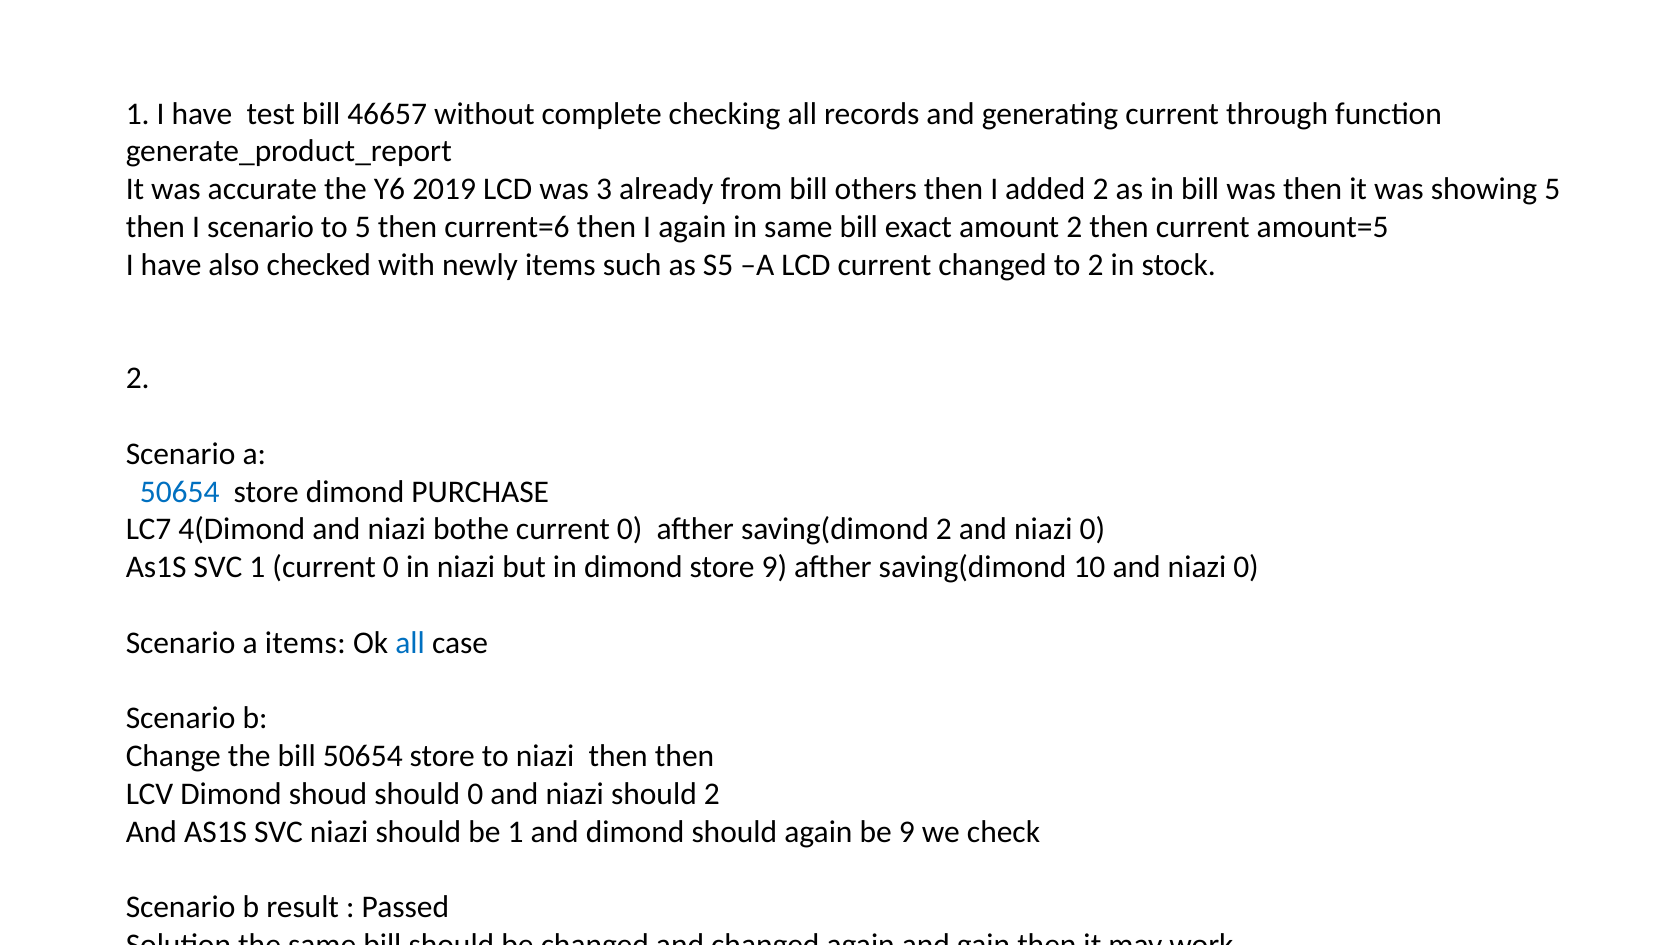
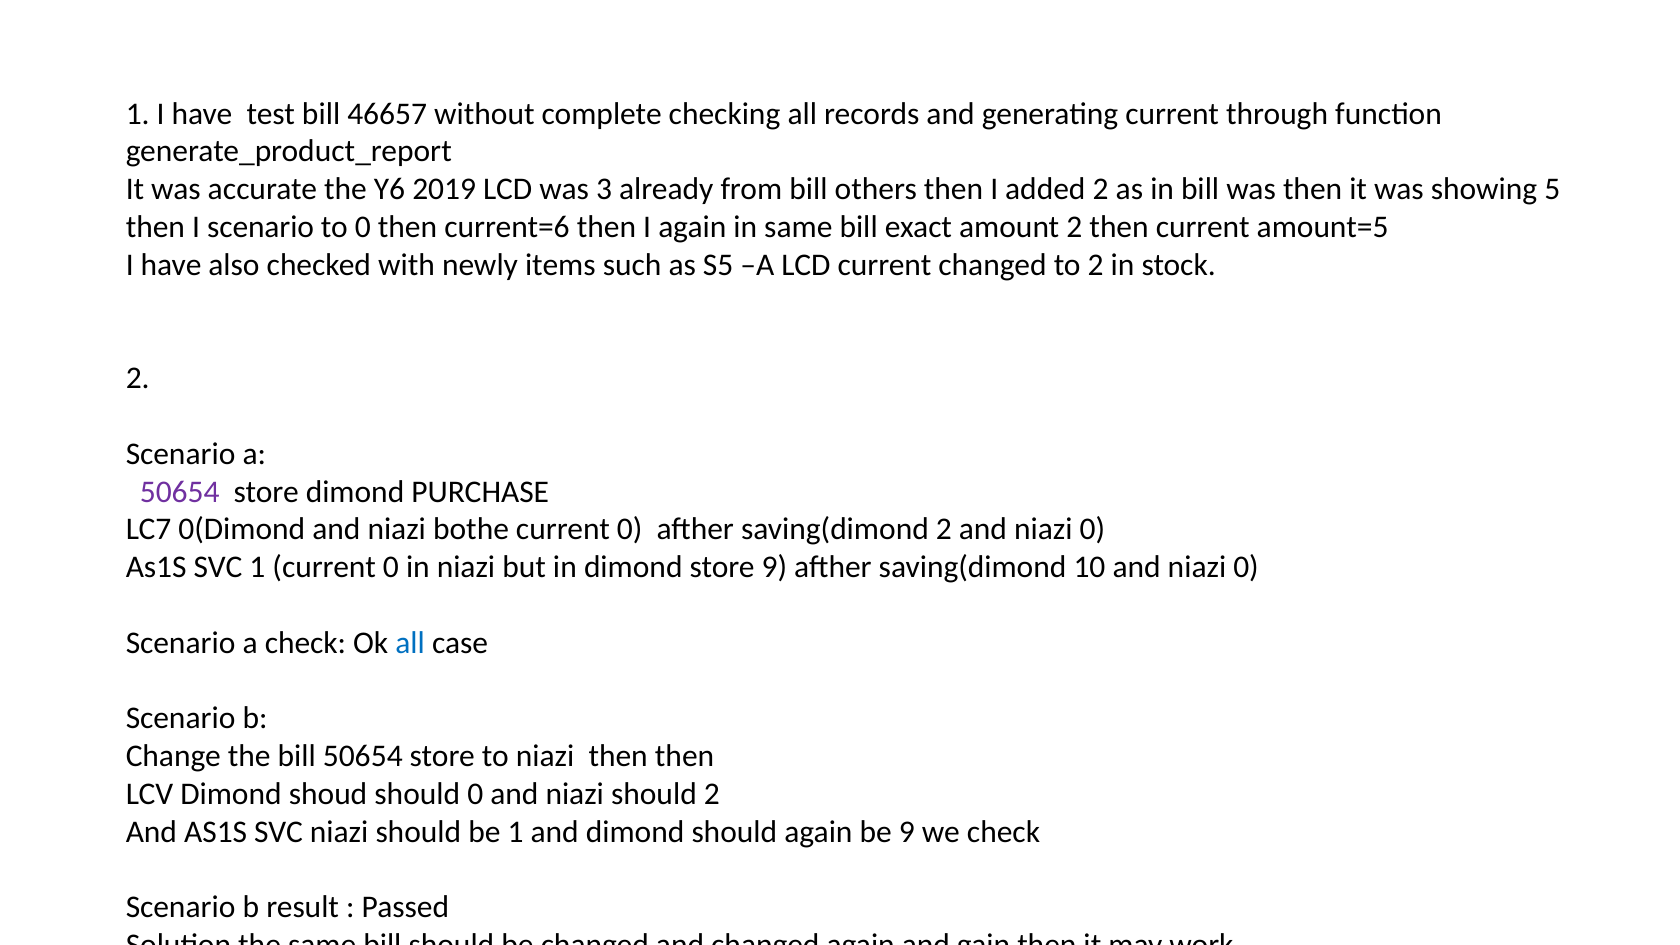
to 5: 5 -> 0 (363, 227)
50654 colour: blue -> purple (180, 492)
4(Dimond: 4(Dimond -> 0(Dimond (242, 529)
a items: items -> check (305, 643)
